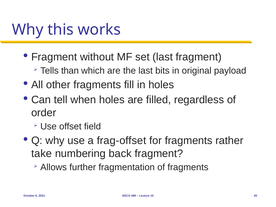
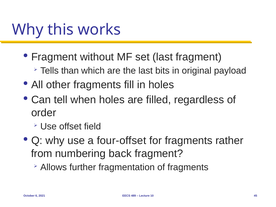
frag-offset: frag-offset -> four-offset (122, 141)
take: take -> from (42, 154)
